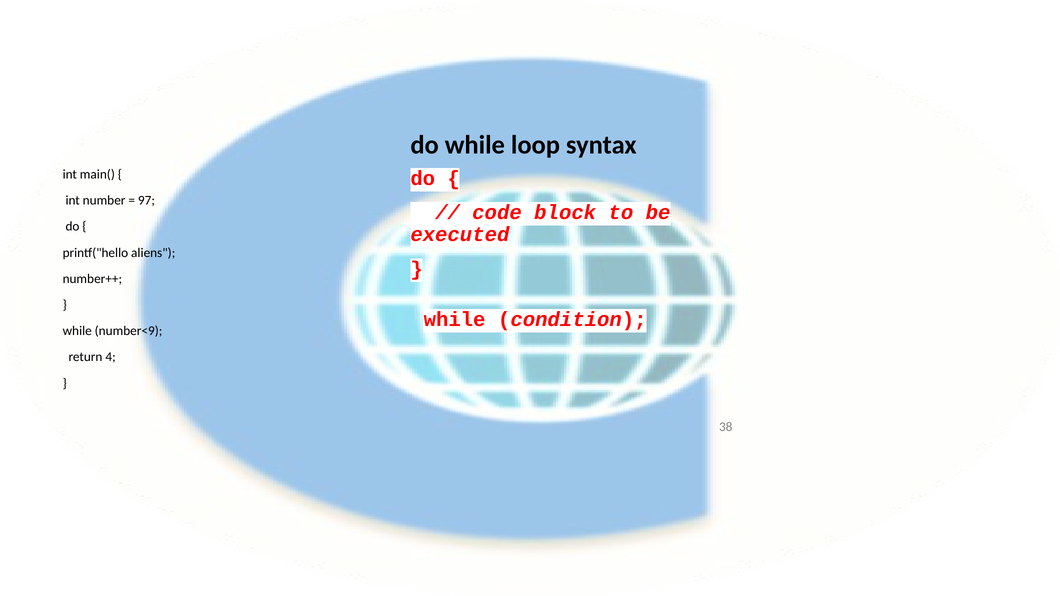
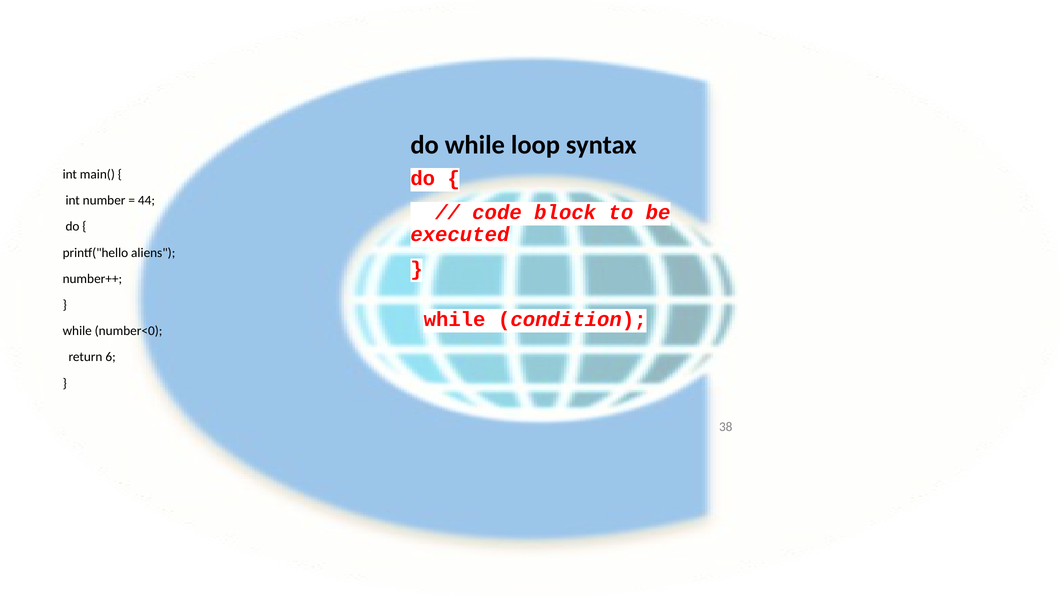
97: 97 -> 44 (146, 201)
number<9: number<9 -> number<0 (129, 331)
4: 4 -> 6 (111, 357)
